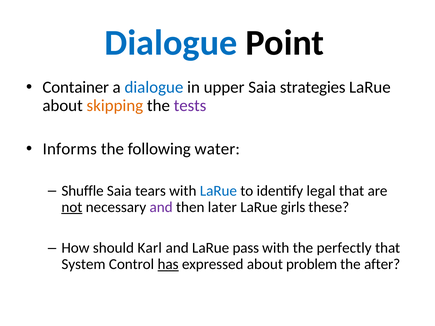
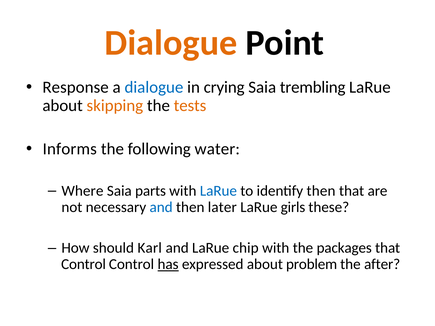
Dialogue colour: blue -> orange (171, 43)
Container: Container -> Response (76, 87)
upper: upper -> crying (224, 87)
strategies: strategies -> trembling (313, 87)
tests colour: purple -> orange (190, 106)
Shuffle: Shuffle -> Where (82, 191)
tears: tears -> parts (151, 191)
identify legal: legal -> then (321, 191)
not underline: present -> none (72, 207)
and colour: purple -> blue (161, 207)
pass: pass -> chip (246, 248)
perfectly: perfectly -> packages (344, 248)
System: System -> Control (84, 265)
